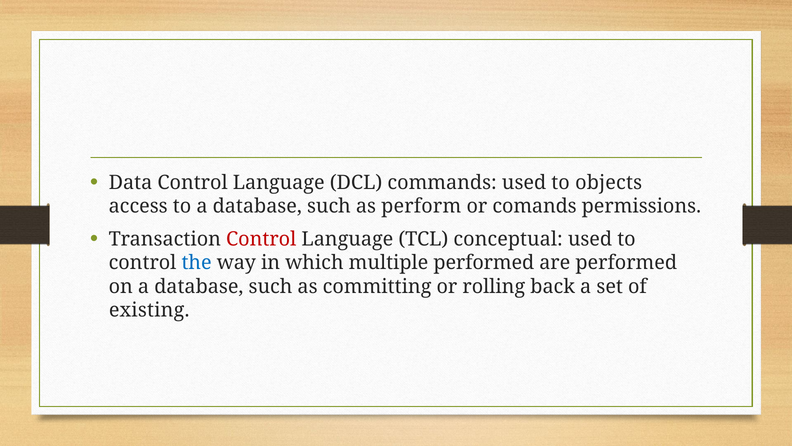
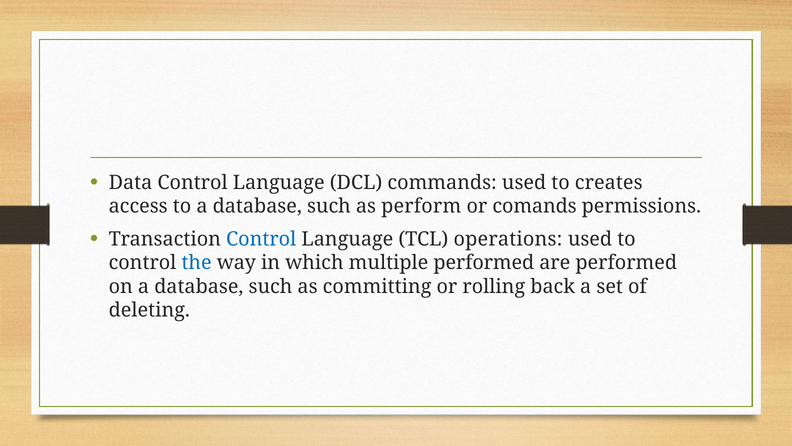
objects: objects -> creates (609, 182)
Control colour: red -> blue (261, 239)
conceptual: conceptual -> operations (508, 239)
existing: existing -> deleting (149, 310)
